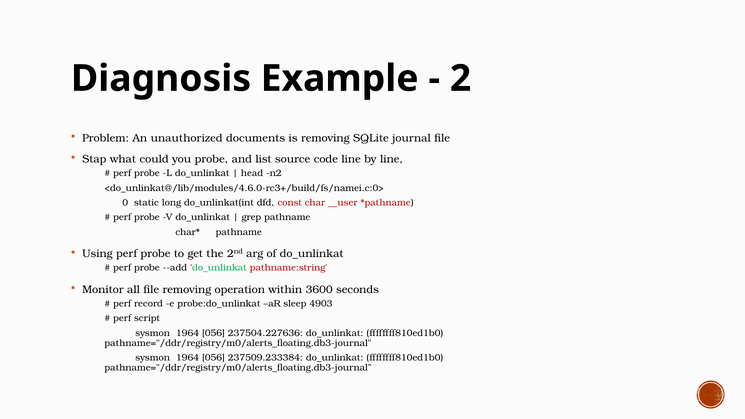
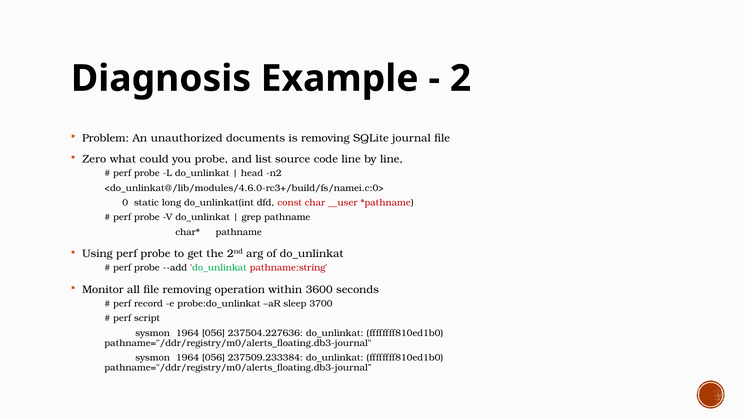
Stap: Stap -> Zero (94, 159)
4903: 4903 -> 3700 (321, 304)
